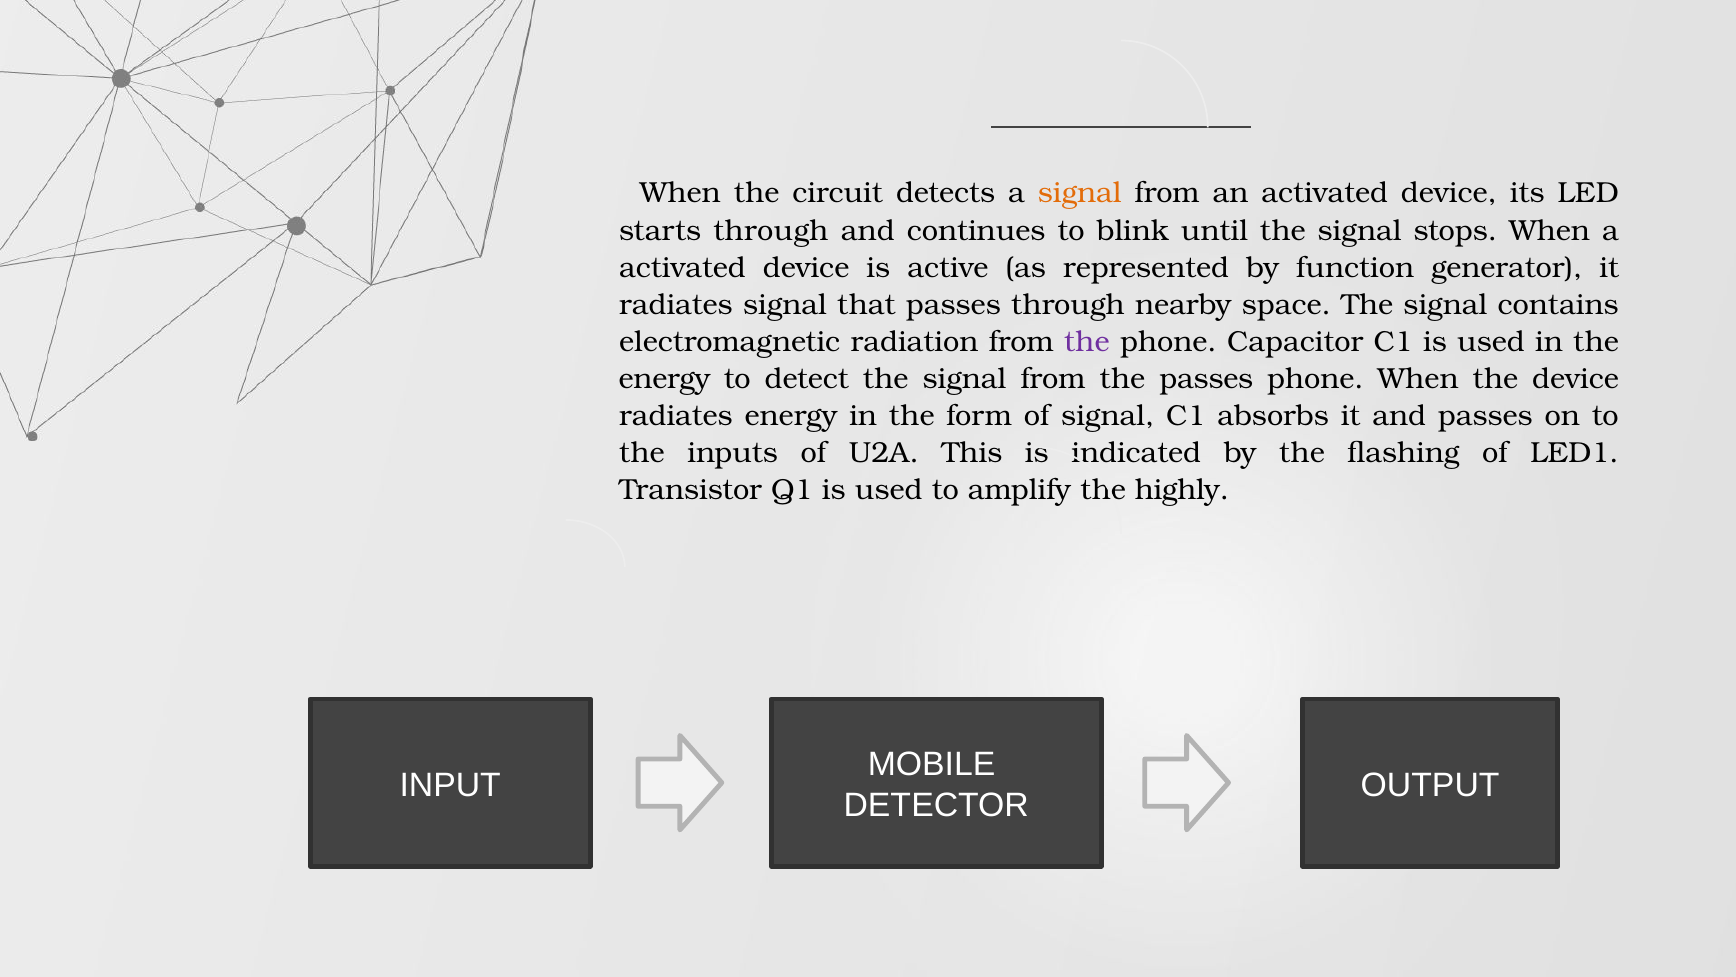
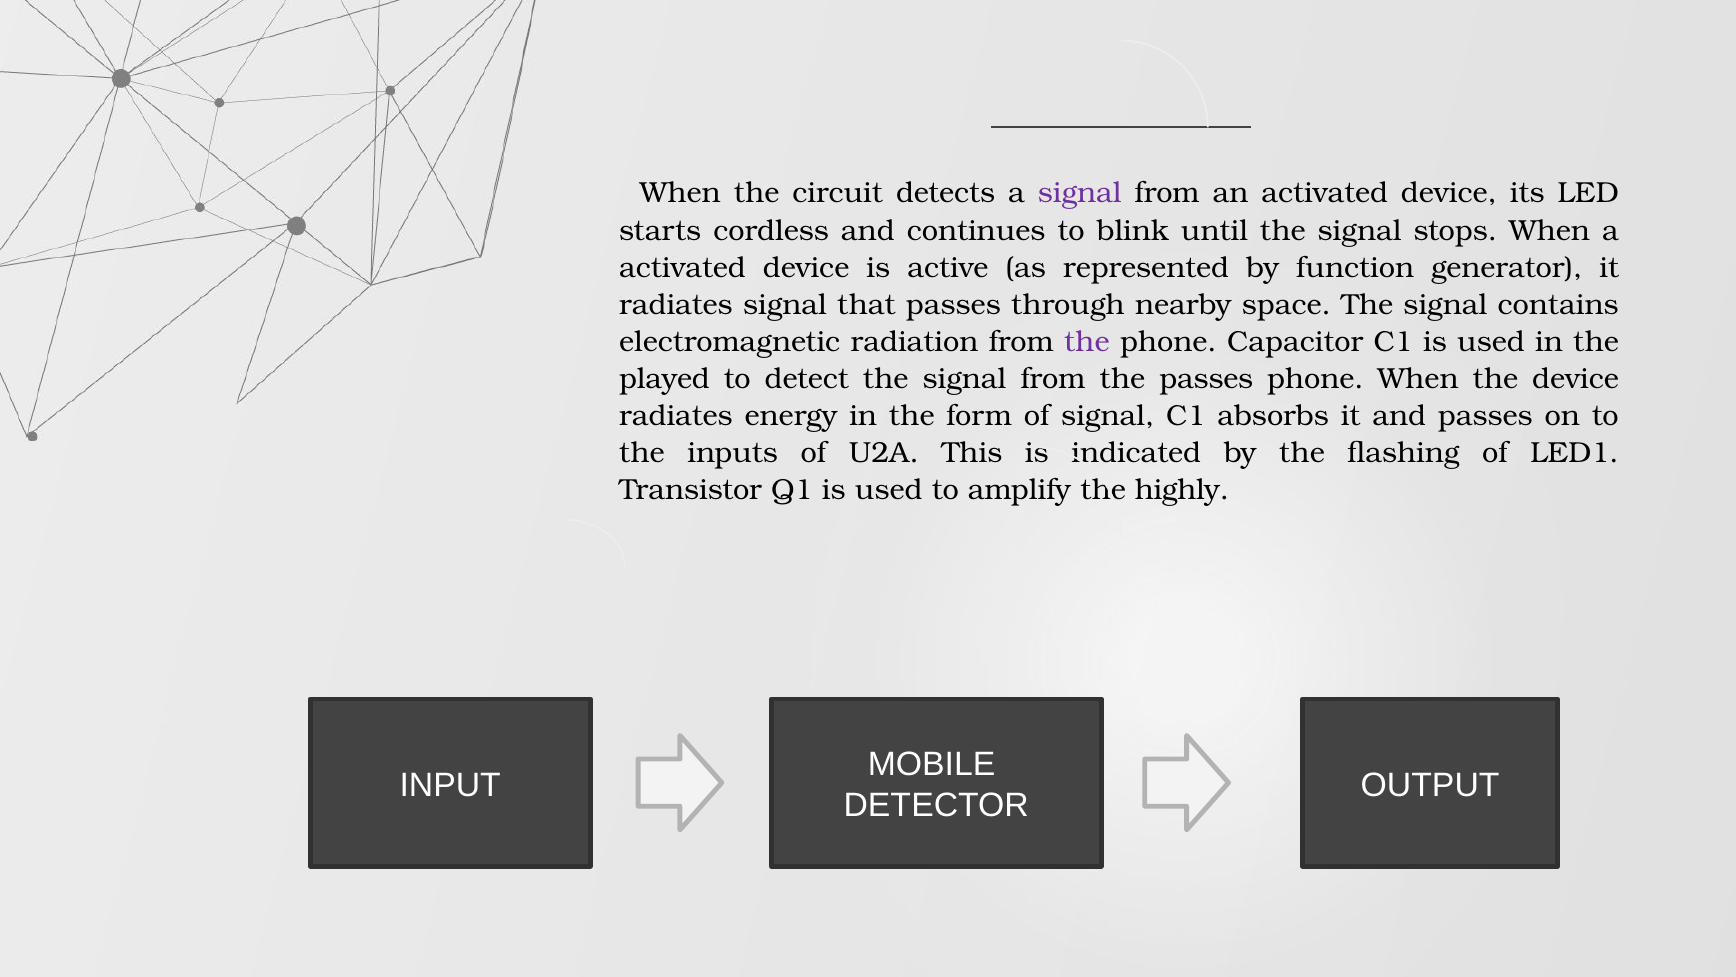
signal colour: orange -> purple (1080, 193)
starts through: through -> cordless (771, 230)
energy: energy -> played (665, 379)
